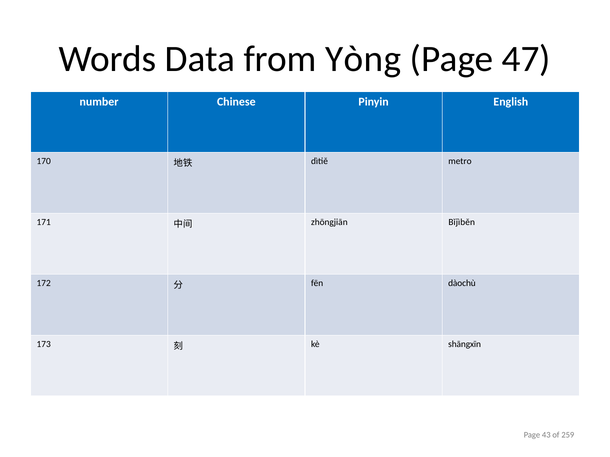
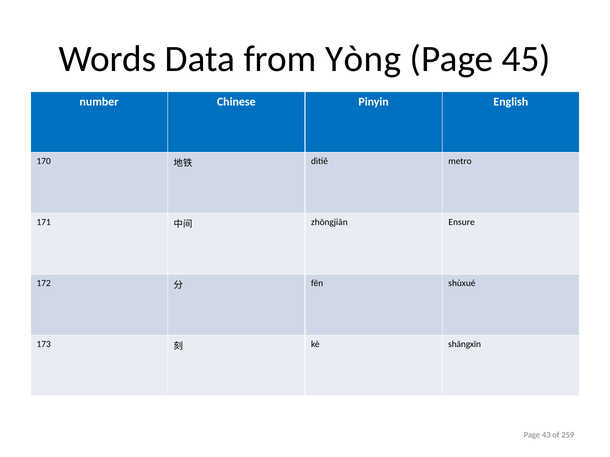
47: 47 -> 45 (526, 59)
Bǐjìběn: Bǐjìběn -> Ensure (462, 222)
dàochù: dàochù -> shùxué (462, 283)
